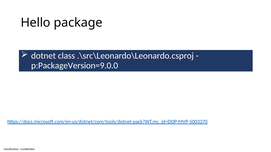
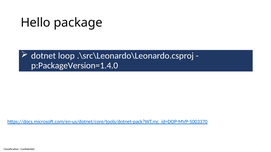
class: class -> loop (66, 56)
p:PackageVersion=9.0.0: p:PackageVersion=9.0.0 -> p:PackageVersion=1.4.0 (75, 66)
